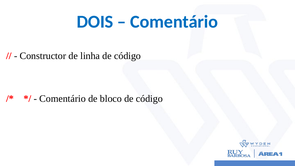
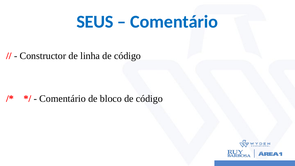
DOIS: DOIS -> SEUS (95, 22)
